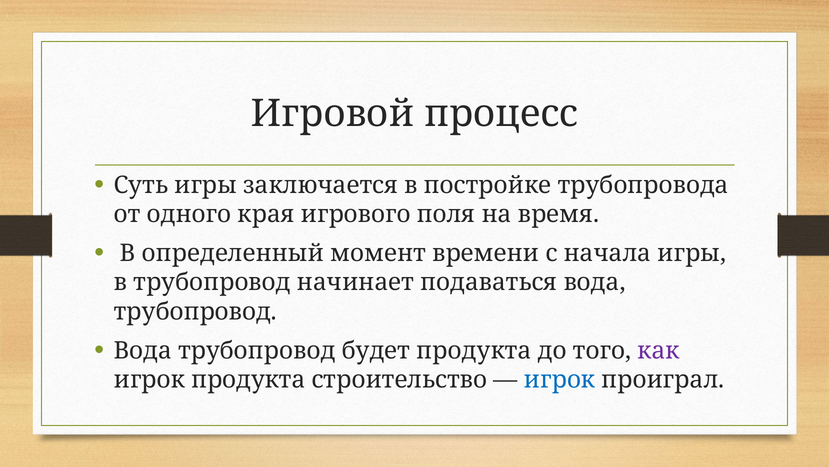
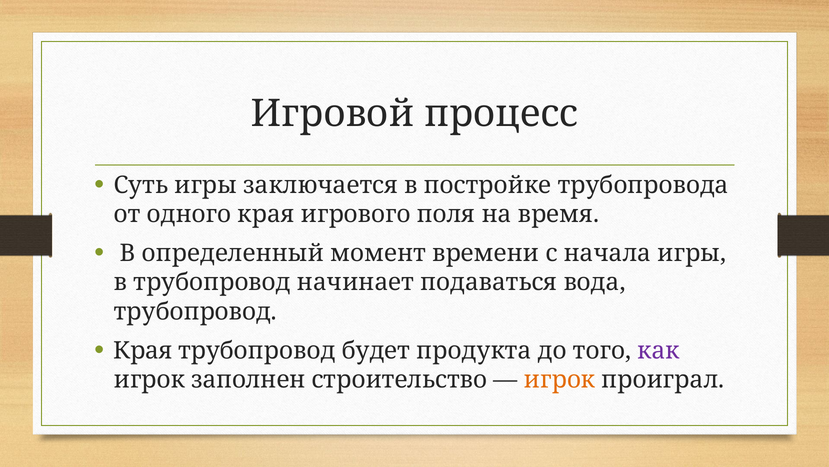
Вода: Вода -> Края (143, 350)
игрок продукта: продукта -> заполнен (248, 379)
игрок colour: blue -> orange (560, 379)
